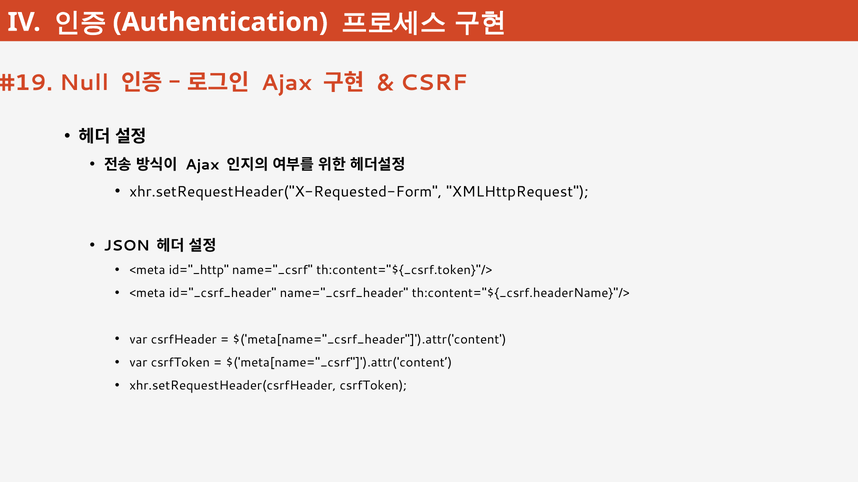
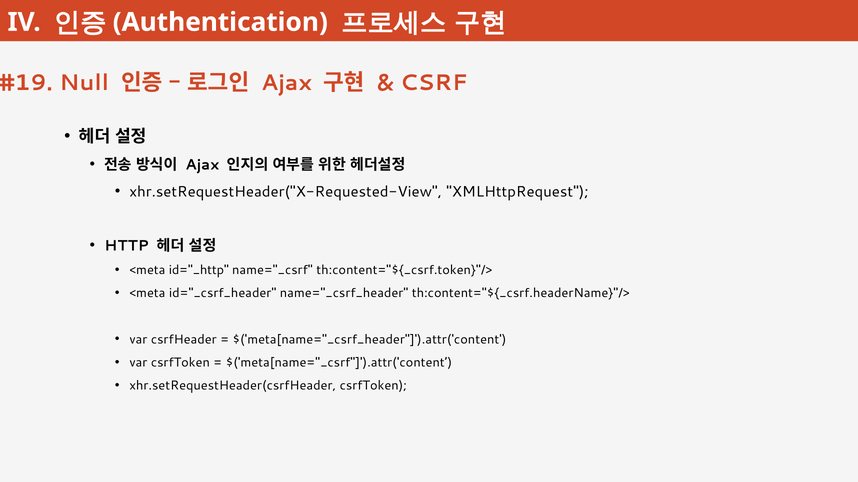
xhr.setRequestHeader("X-Requested-Form: xhr.setRequestHeader("X-Requested-Form -> xhr.setRequestHeader("X-Requested-View (286, 192)
JSON: JSON -> HTTP (127, 246)
